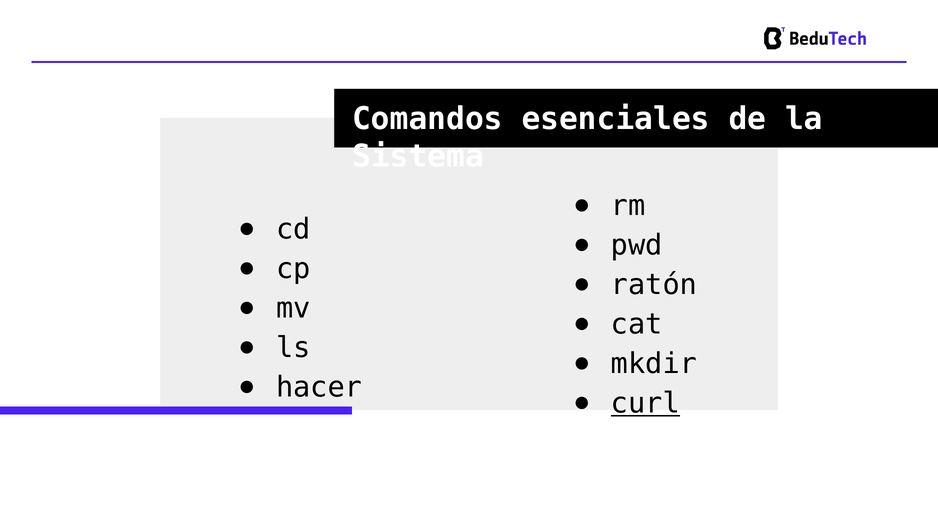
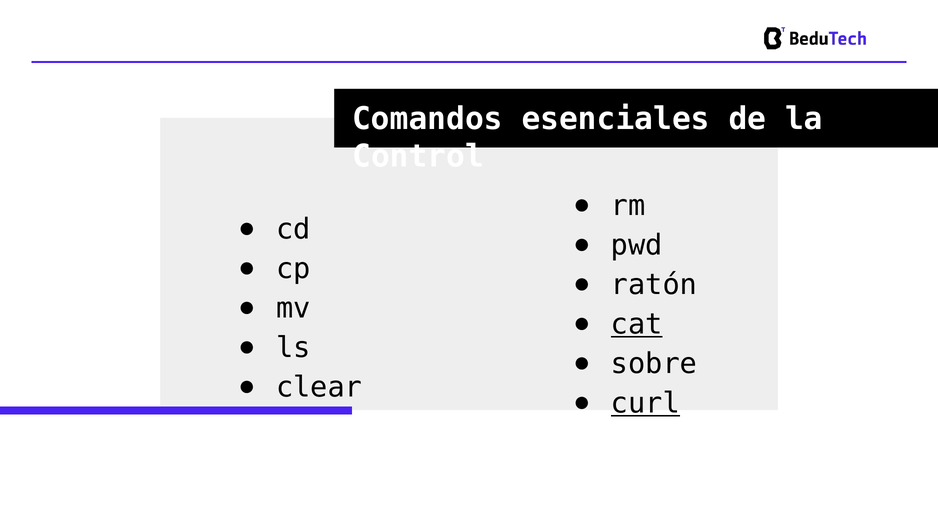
Sistema: Sistema -> Control (418, 156)
cat underline: none -> present (637, 324)
mkdir: mkdir -> sobre (654, 364)
hacer: hacer -> clear (319, 387)
